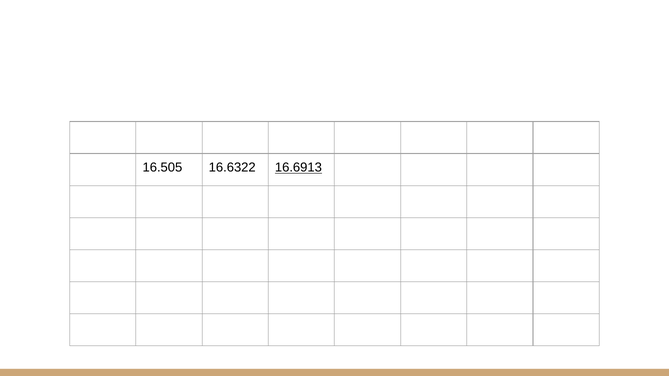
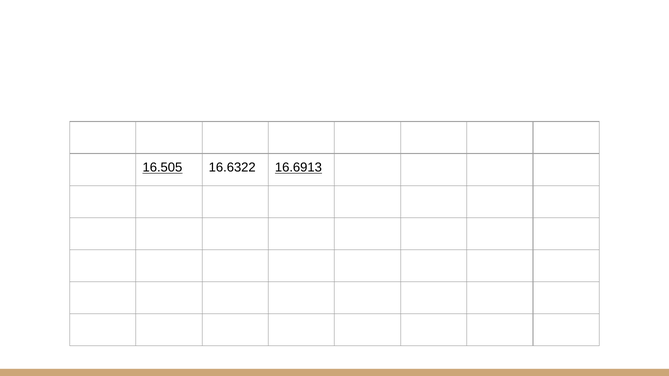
16.505 underline: none -> present (162, 168)
